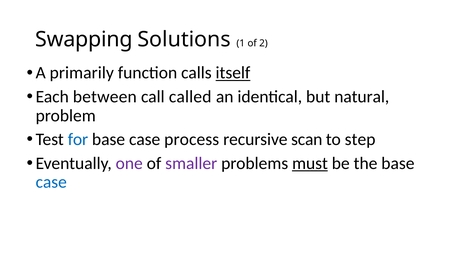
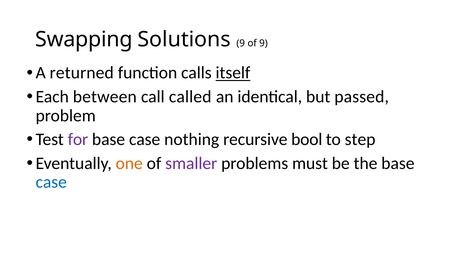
Solutions 1: 1 -> 9 (241, 43)
of 2: 2 -> 9 (263, 43)
primarily: primarily -> returned (82, 73)
natural: natural -> passed (362, 97)
for colour: blue -> purple (78, 139)
process: process -> nothing (192, 139)
scan: scan -> bool (307, 139)
one colour: purple -> orange (129, 163)
must underline: present -> none (310, 163)
